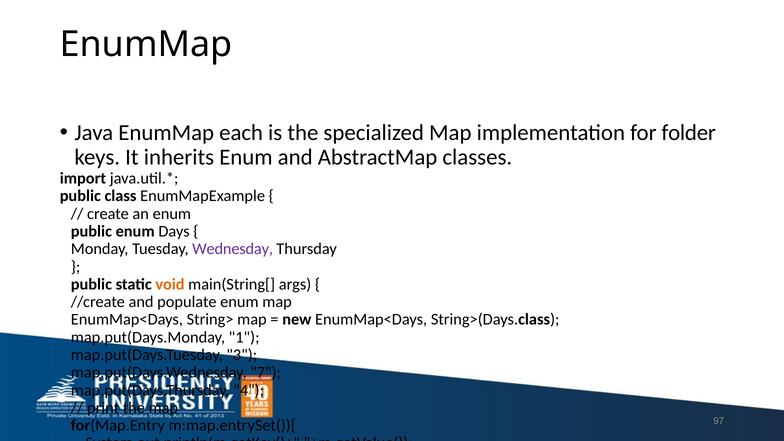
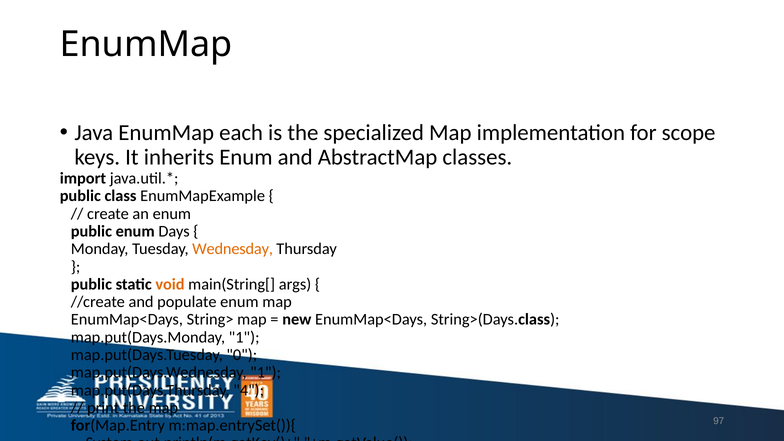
folder: folder -> scope (689, 133)
Wednesday colour: purple -> orange (233, 249)
3: 3 -> 0 (242, 355)
map.put(Days.Wednesday 7: 7 -> 1 (266, 372)
